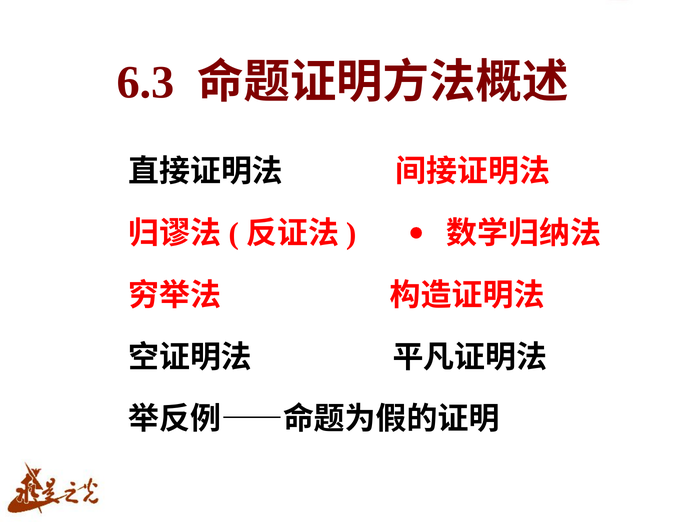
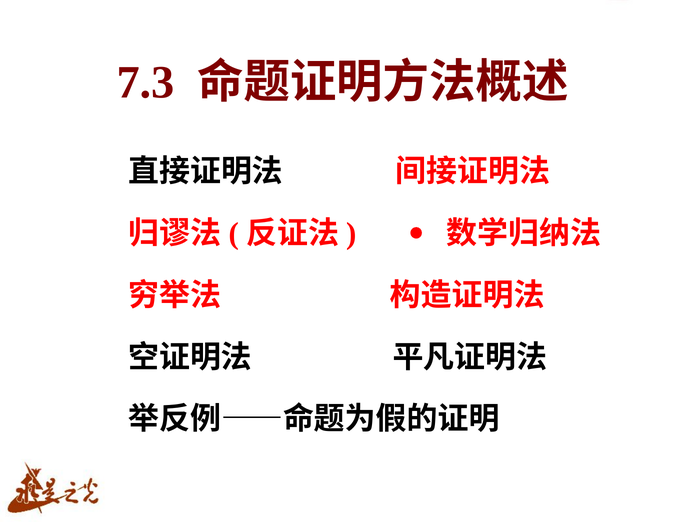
6.3: 6.3 -> 7.3 (146, 82)
